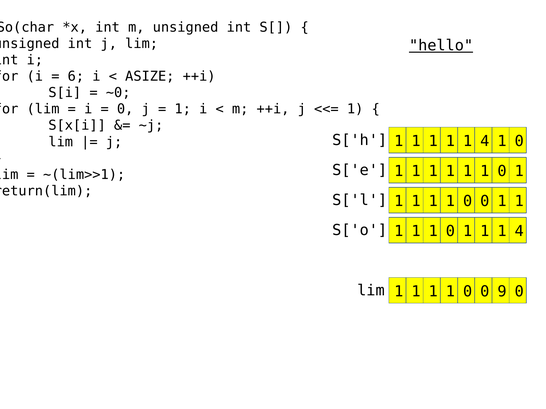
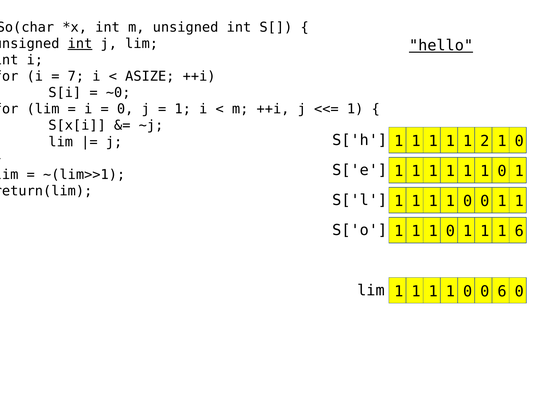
int underline: none -> present (80, 44)
6: 6 -> 7 (76, 77)
4: 4 -> 2 (485, 141)
4: 4 -> 6 (519, 232)
0 9: 9 -> 6 (502, 292)
